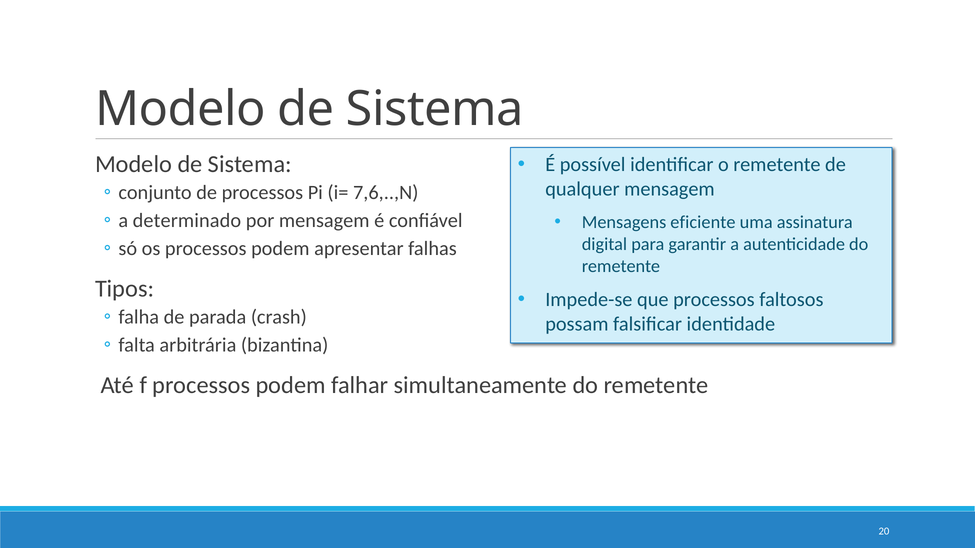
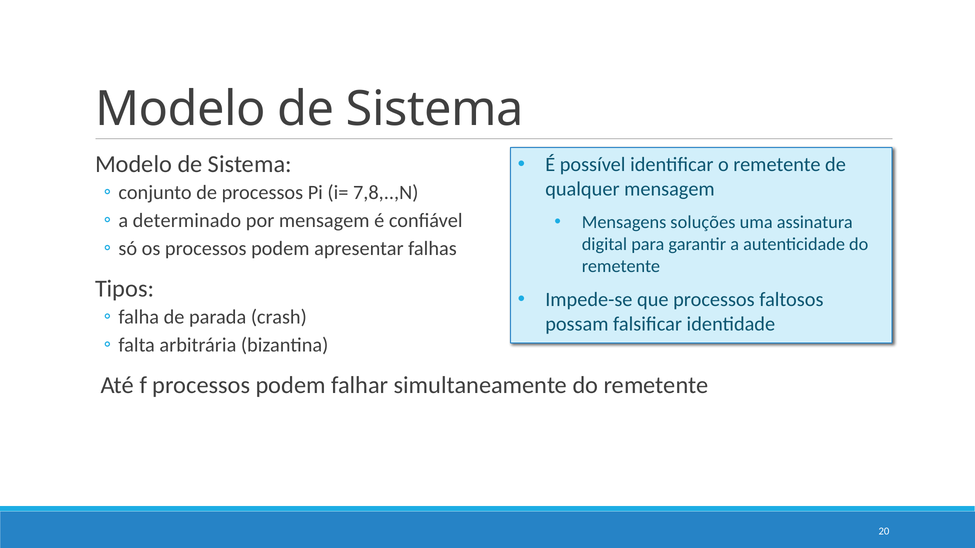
7,6,..,N: 7,6,..,N -> 7,8,..,N (386, 193)
eficiente: eficiente -> soluções (703, 222)
